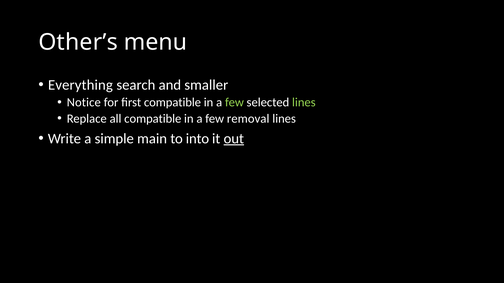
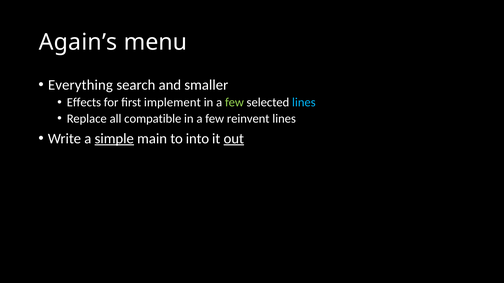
Other’s: Other’s -> Again’s (78, 42)
Notice: Notice -> Effects (84, 103)
first compatible: compatible -> implement (172, 103)
lines colour: light green -> light blue (304, 103)
removal: removal -> reinvent (248, 119)
simple underline: none -> present (114, 139)
